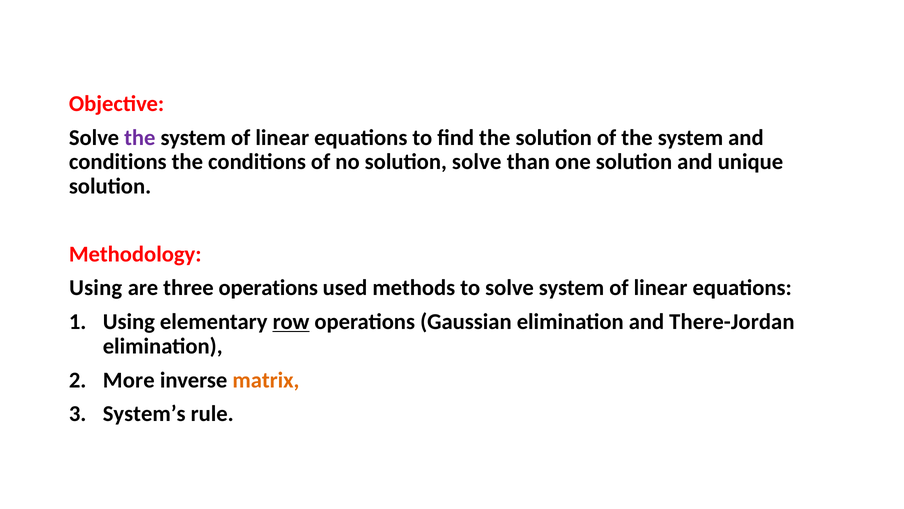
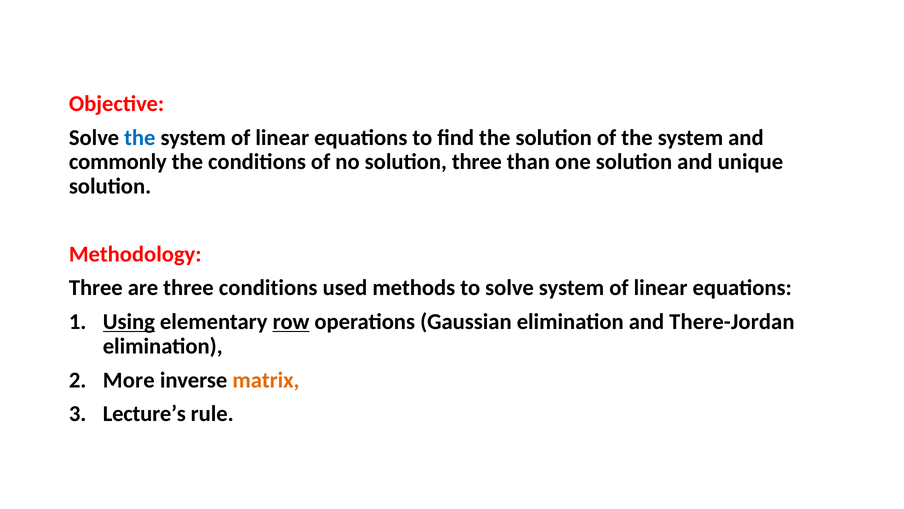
the colour: purple -> blue (140, 137)
conditions: conditions -> commonly (118, 162)
solution solve: solve -> three (477, 162)
Using: Using -> Three (96, 288)
three operations: operations -> conditions (268, 288)
Using underline: none -> present (129, 321)
System’s: System’s -> Lecture’s (144, 414)
